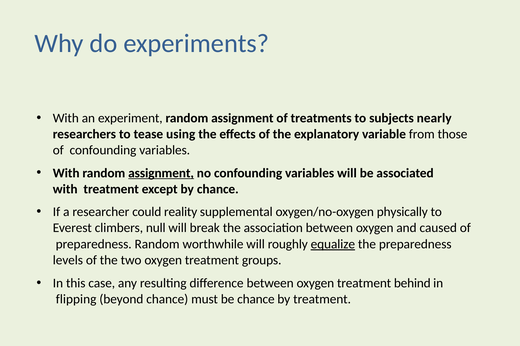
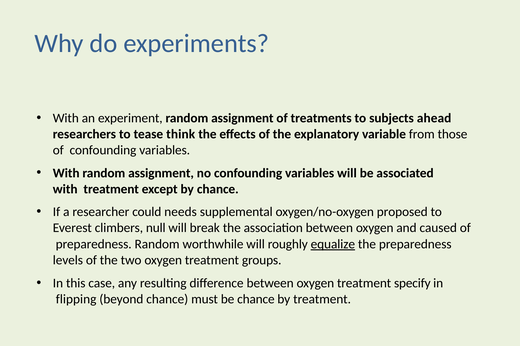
nearly: nearly -> ahead (434, 118)
using: using -> think (181, 134)
assignment underline: present -> none (161, 173)
reality: reality -> needs (181, 212)
physically: physically -> proposed (402, 212)
behind: behind -> specify (412, 284)
